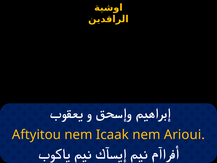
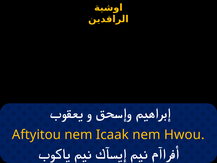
Arioui: Arioui -> Hwou (184, 134)
